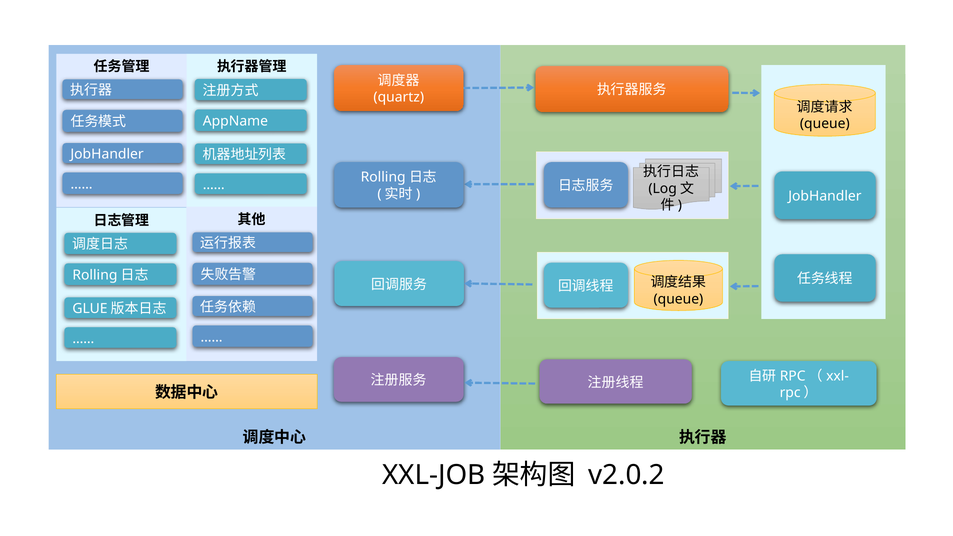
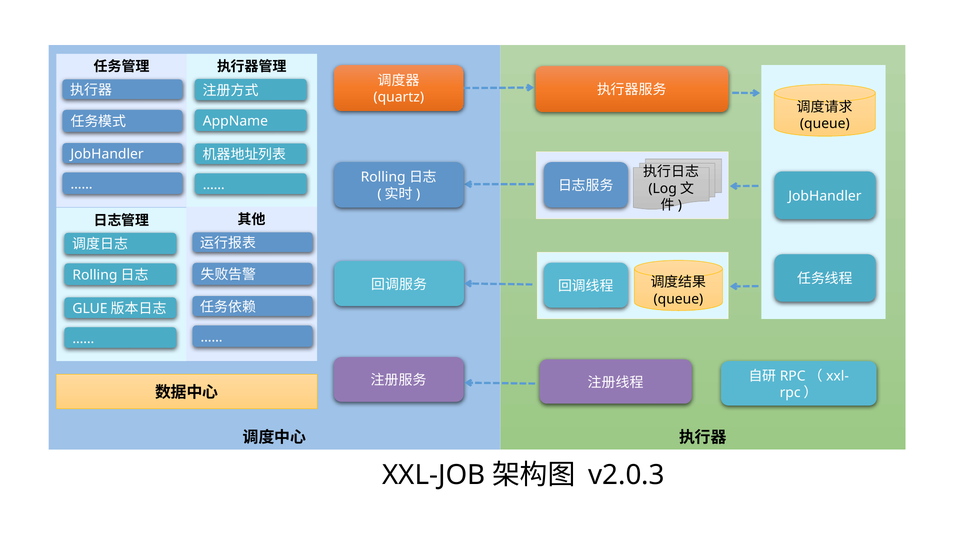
v2.0.2: v2.0.2 -> v2.0.3 (626, 475)
